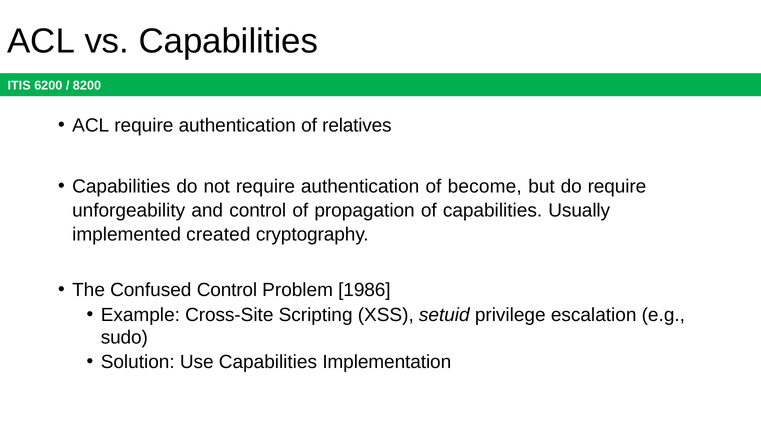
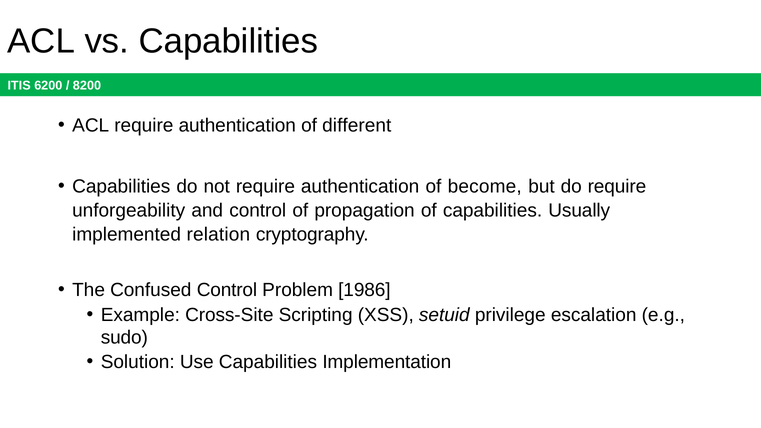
relatives: relatives -> different (357, 125)
created: created -> relation (218, 235)
